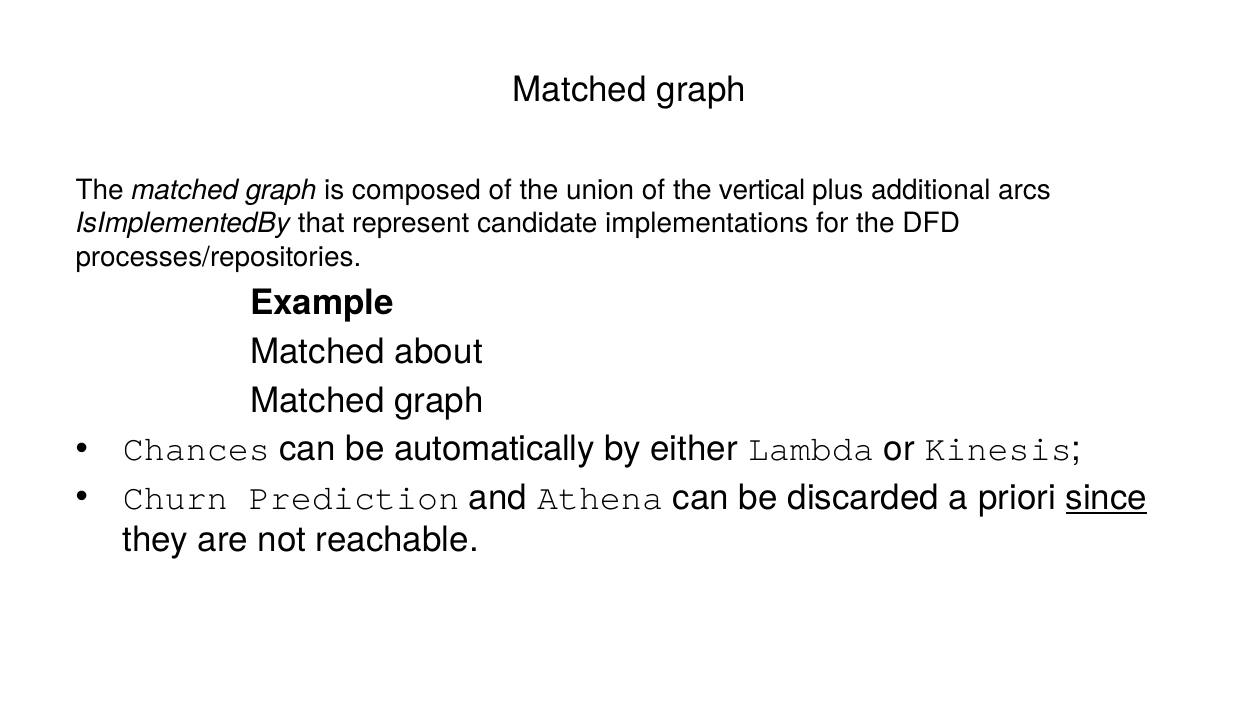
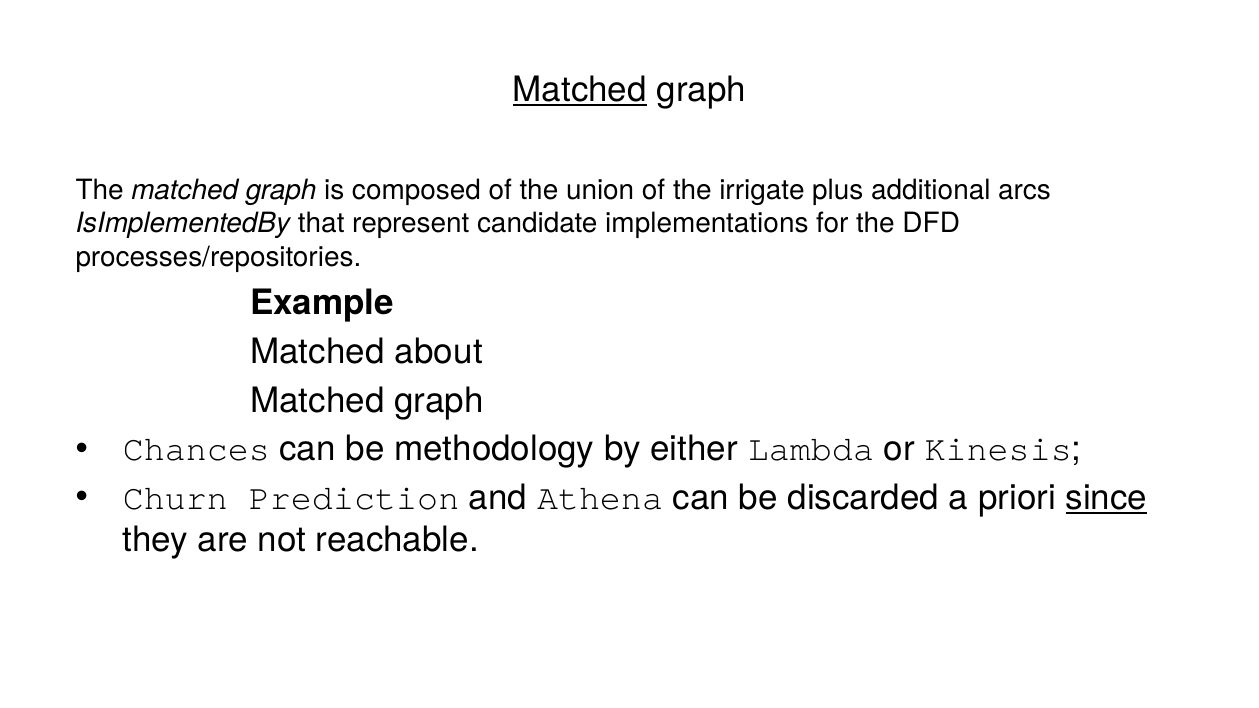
Matched underline: none -> present (580, 90)
vertical: vertical -> irrigate (762, 190)
automatically: automatically -> methodology (494, 450)
